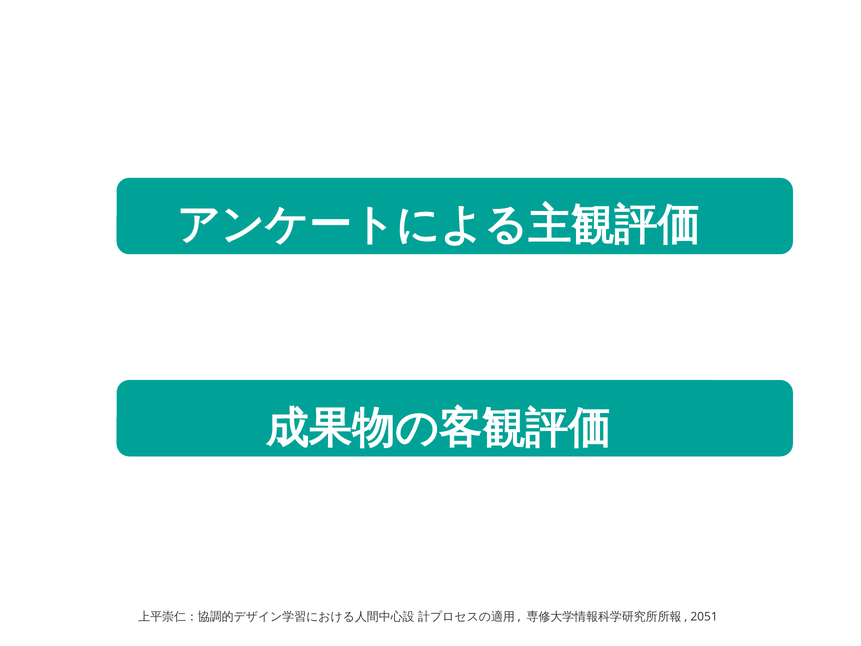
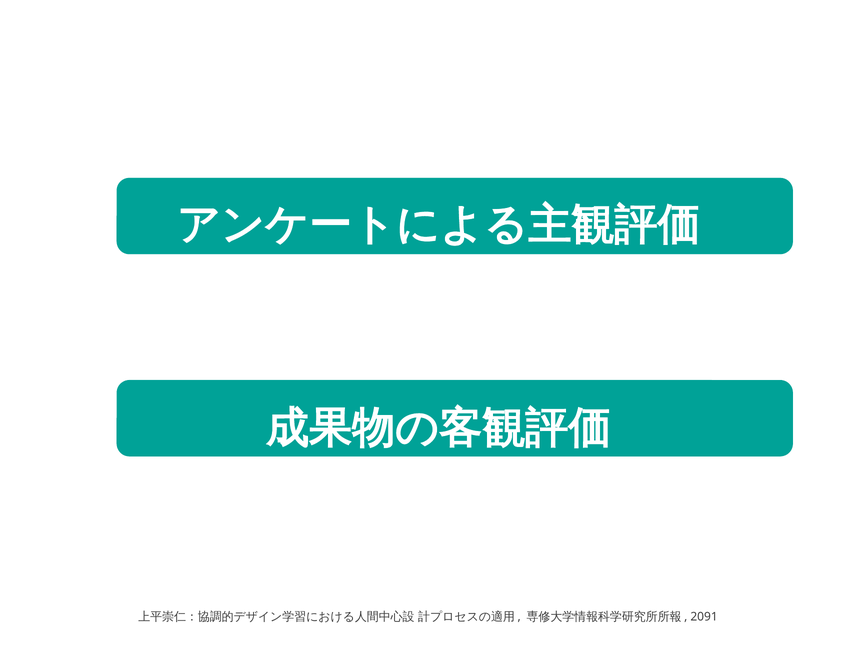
2051: 2051 -> 2091 (704, 617)
